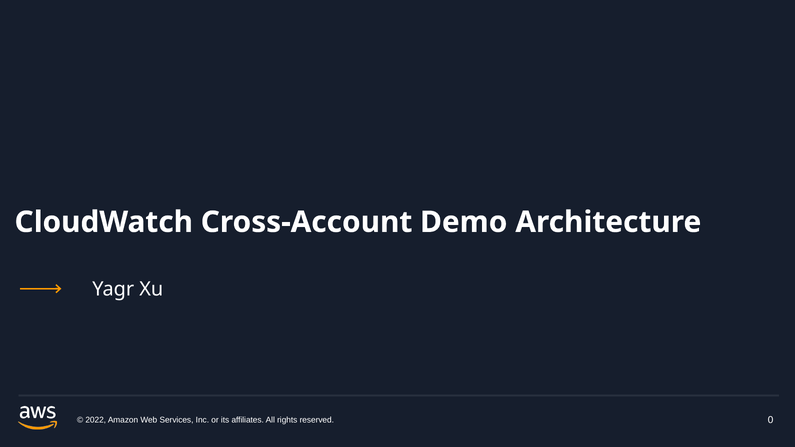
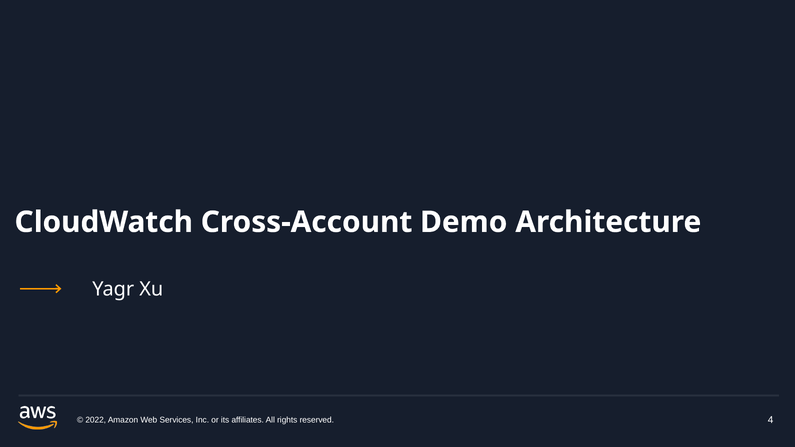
0: 0 -> 4 (771, 420)
